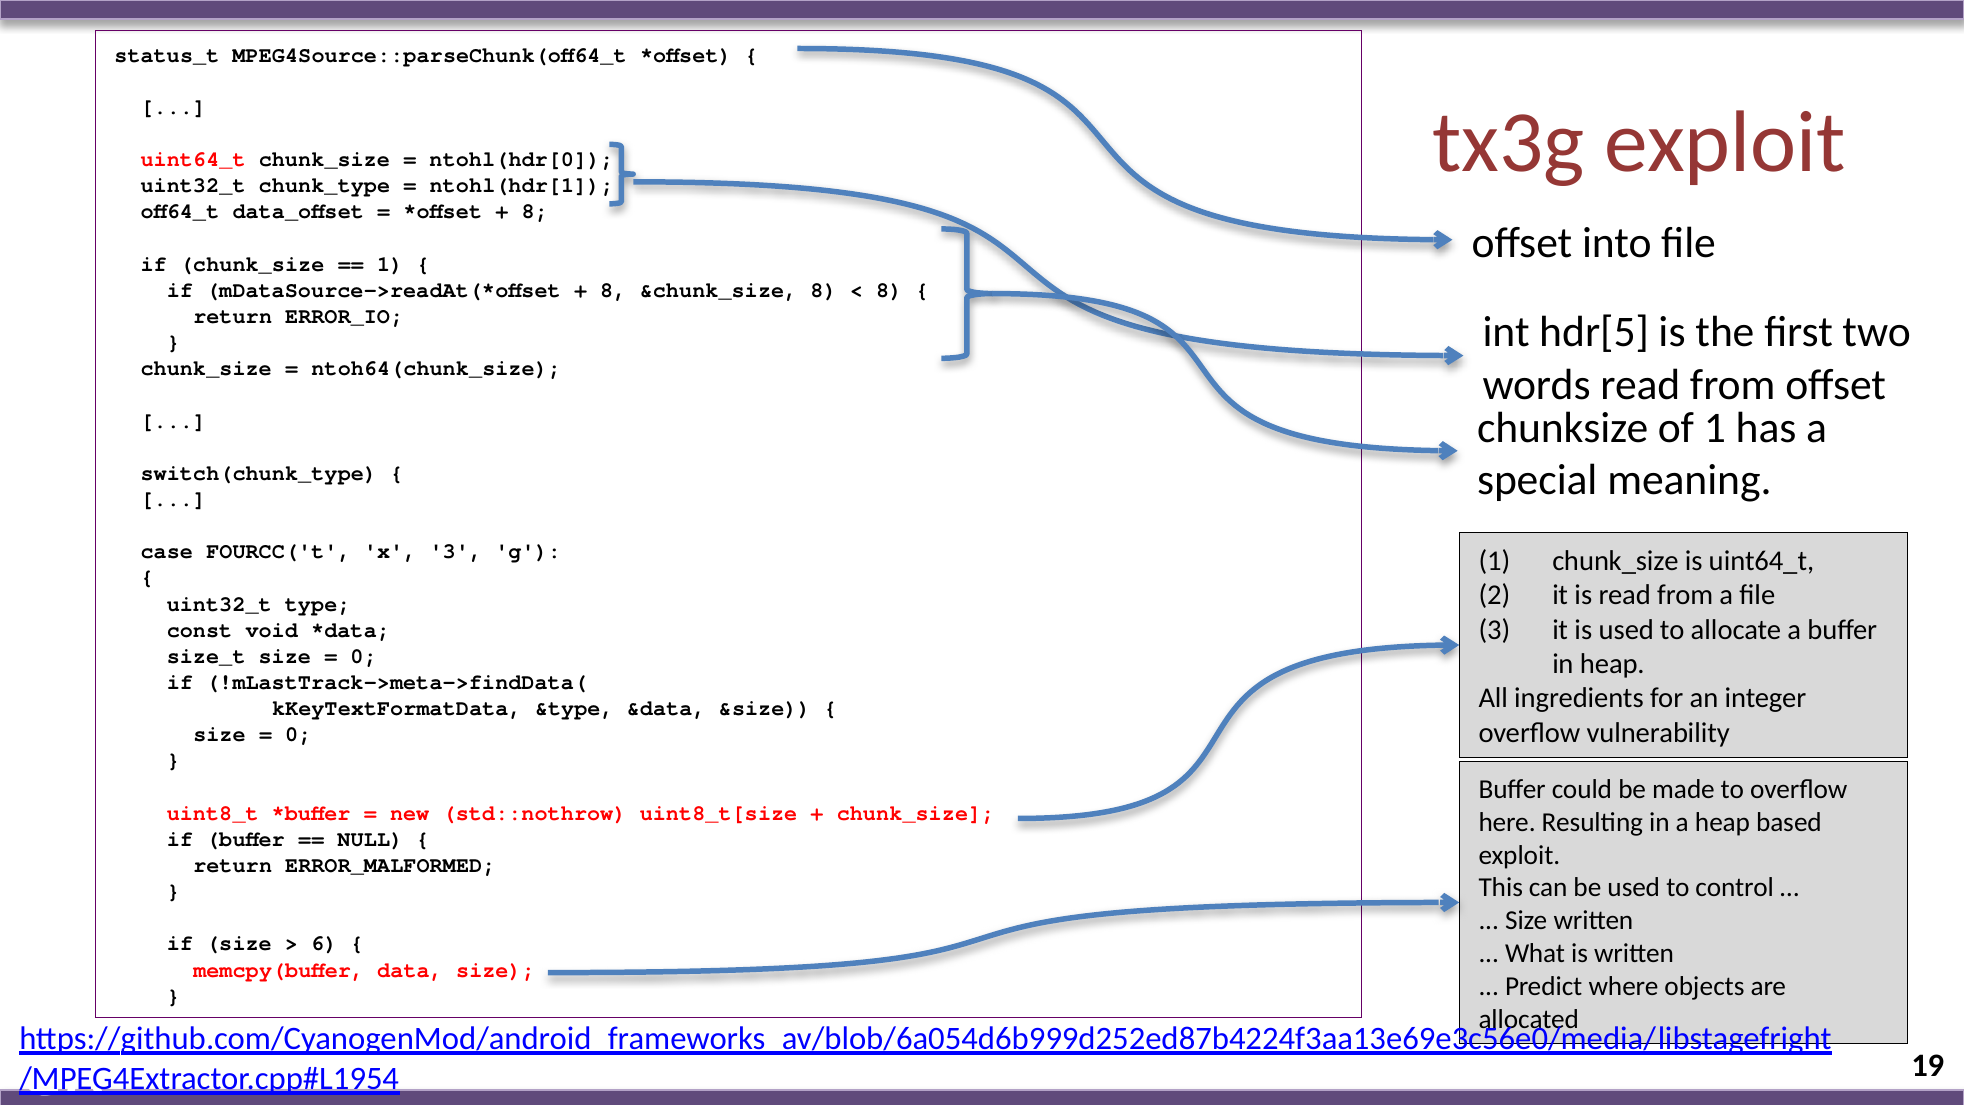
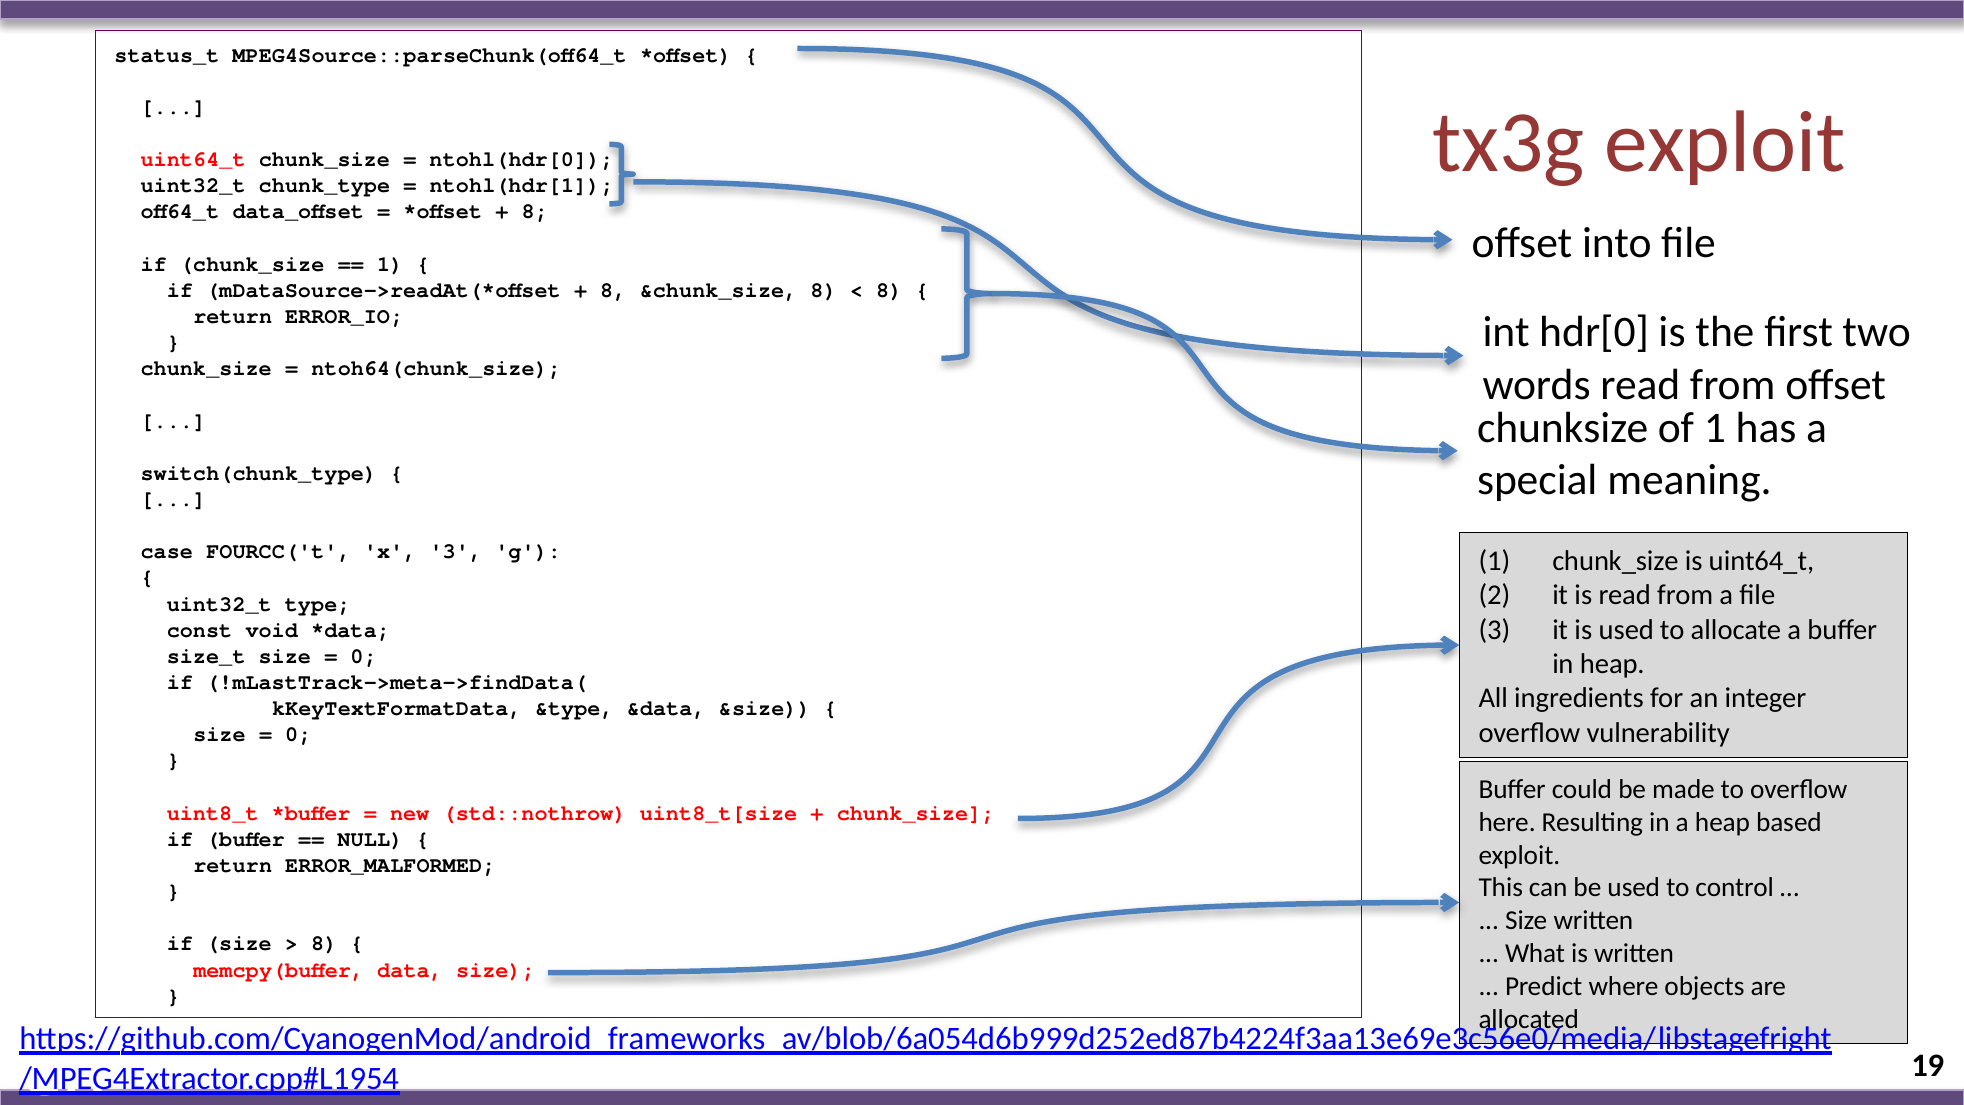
hdr[5: hdr[5 -> hdr[0 (1594, 332)
6: 6 -> 8 (324, 943)
